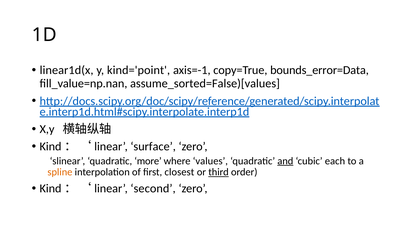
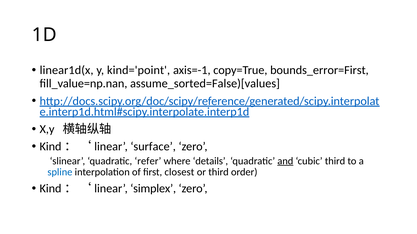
bounds_error=Data: bounds_error=Data -> bounds_error=First (319, 70)
more: more -> refer (148, 161)
values: values -> details (210, 161)
cubic each: each -> third (335, 161)
spline colour: orange -> blue (60, 173)
third underline: present -> none (219, 173)
second: second -> simplex (153, 189)
